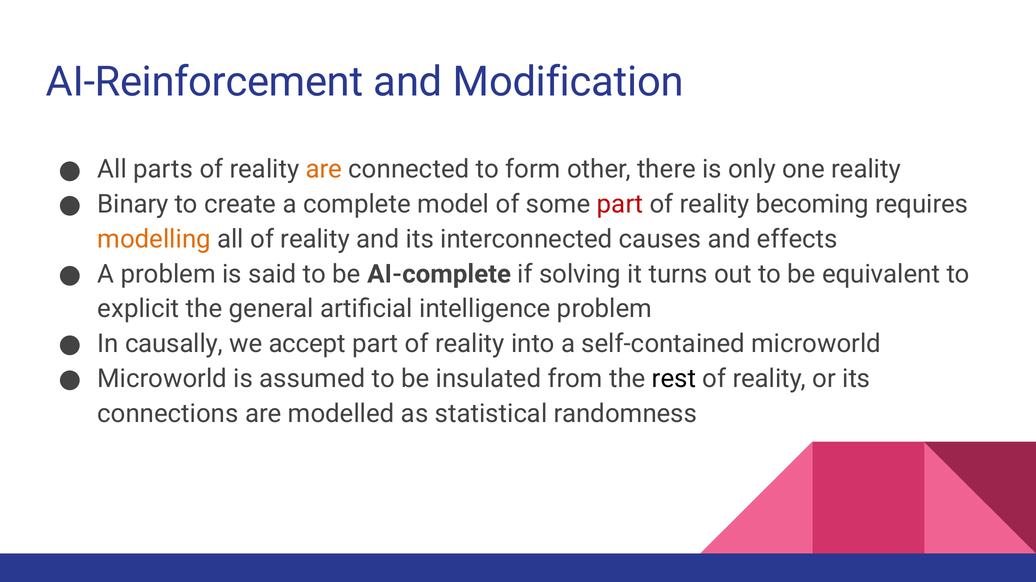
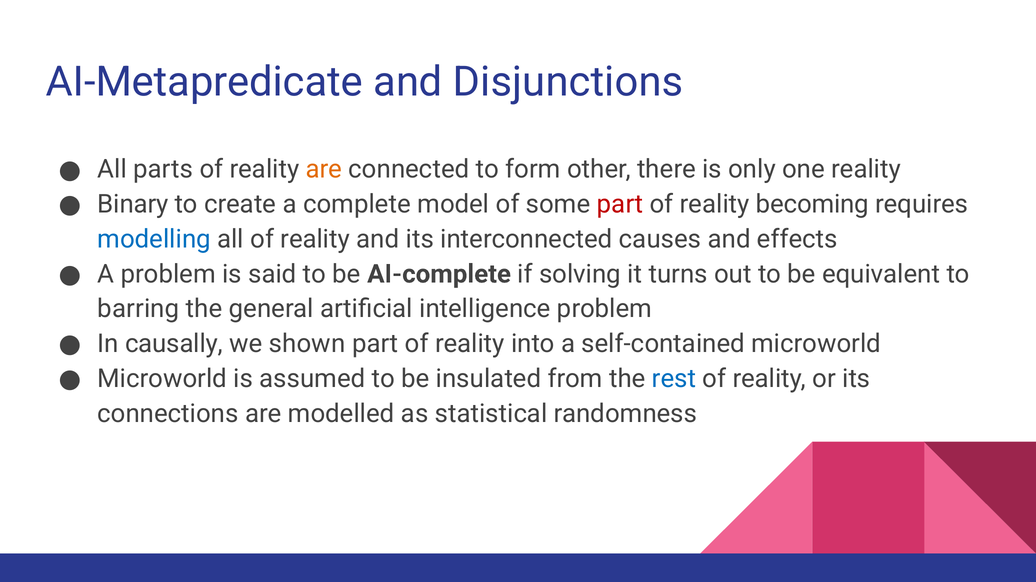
AI-Reinforcement: AI-Reinforcement -> AI-Metapredicate (204, 82)
Modification: Modification -> Disjunctions (568, 82)
modelling colour: orange -> blue (154, 239)
explicit: explicit -> barring (138, 309)
accept: accept -> shown (307, 344)
rest colour: black -> blue (674, 379)
